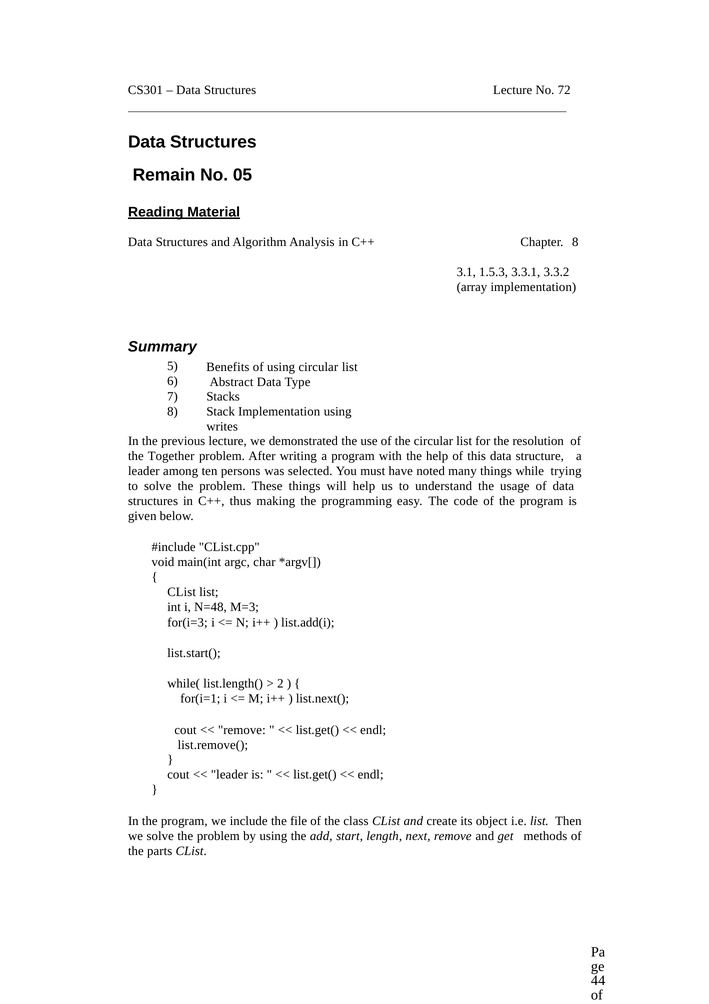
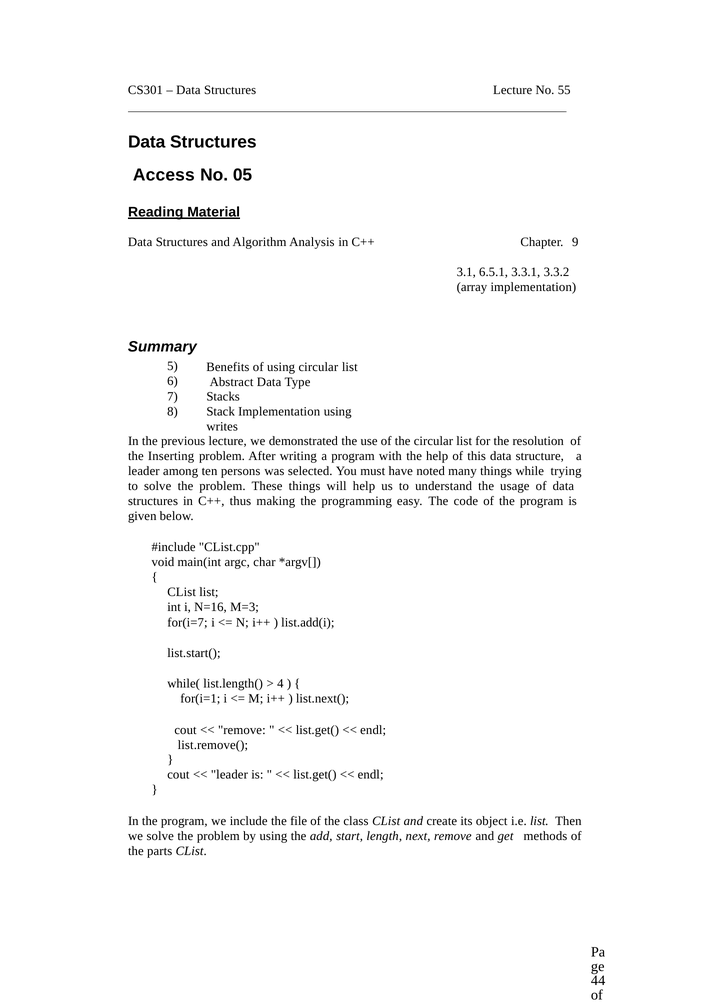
72: 72 -> 55 (564, 90)
Remain: Remain -> Access (164, 175)
Chapter 8: 8 -> 9 (575, 242)
1.5.3: 1.5.3 -> 6.5.1 (494, 272)
Together: Together -> Inserting (171, 456)
N=48: N=48 -> N=16 (211, 607)
for(i=3: for(i=3 -> for(i=7 (187, 622)
2: 2 -> 4 (280, 683)
